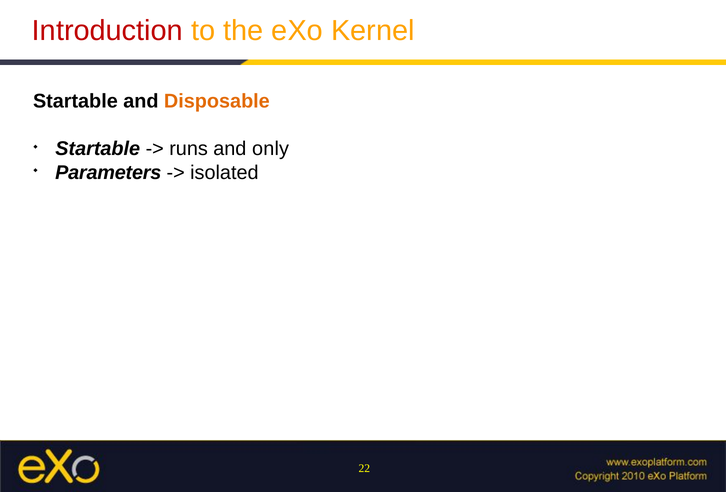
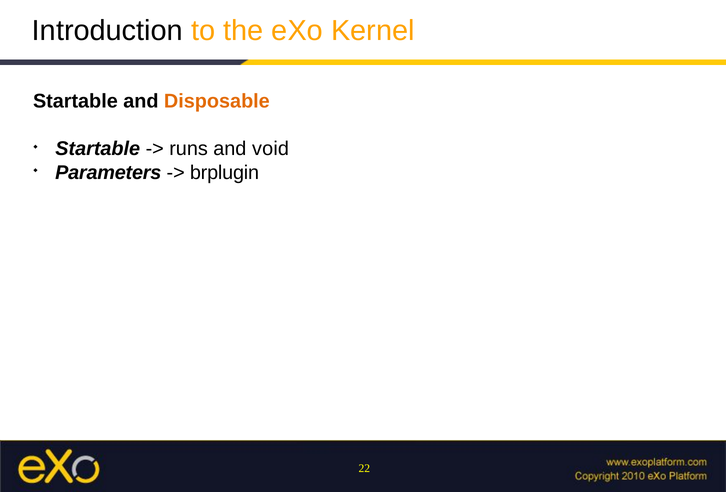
Introduction colour: red -> black (107, 31)
only: only -> void (271, 149)
isolated: isolated -> brplugin (224, 173)
